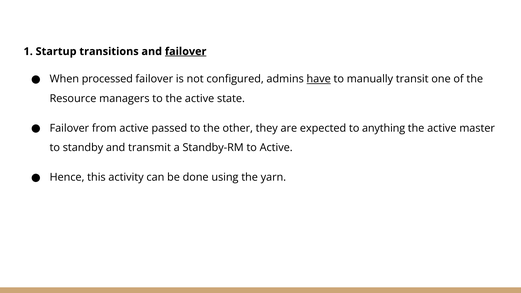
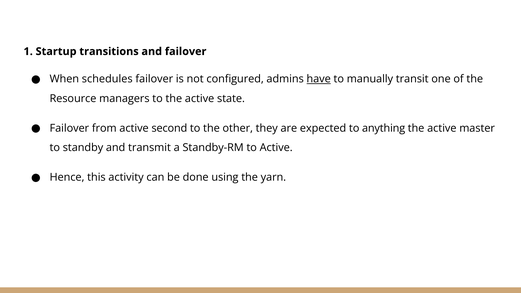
failover underline: present -> none (186, 51)
processed: processed -> schedules (107, 79)
passed: passed -> second (169, 128)
